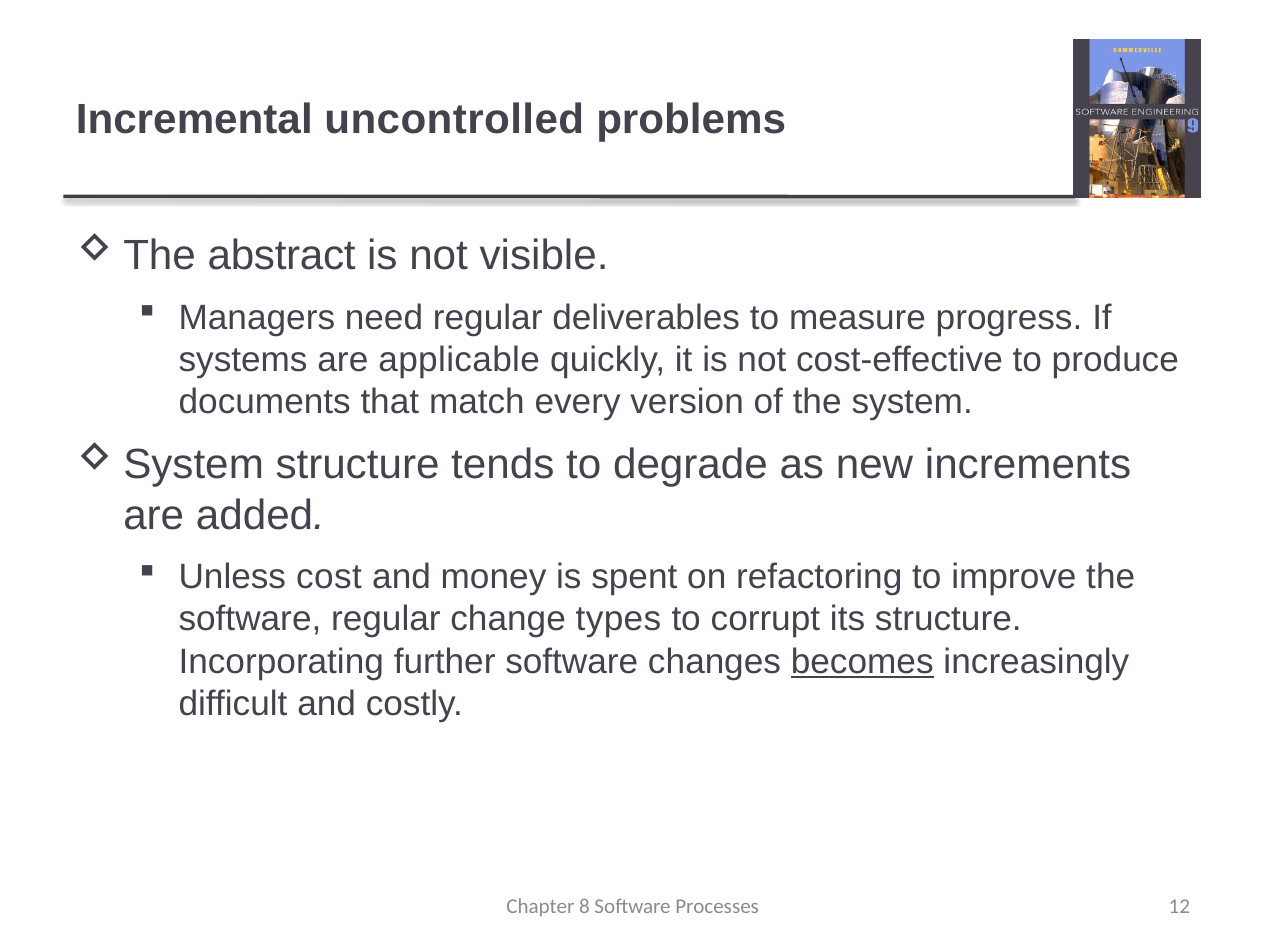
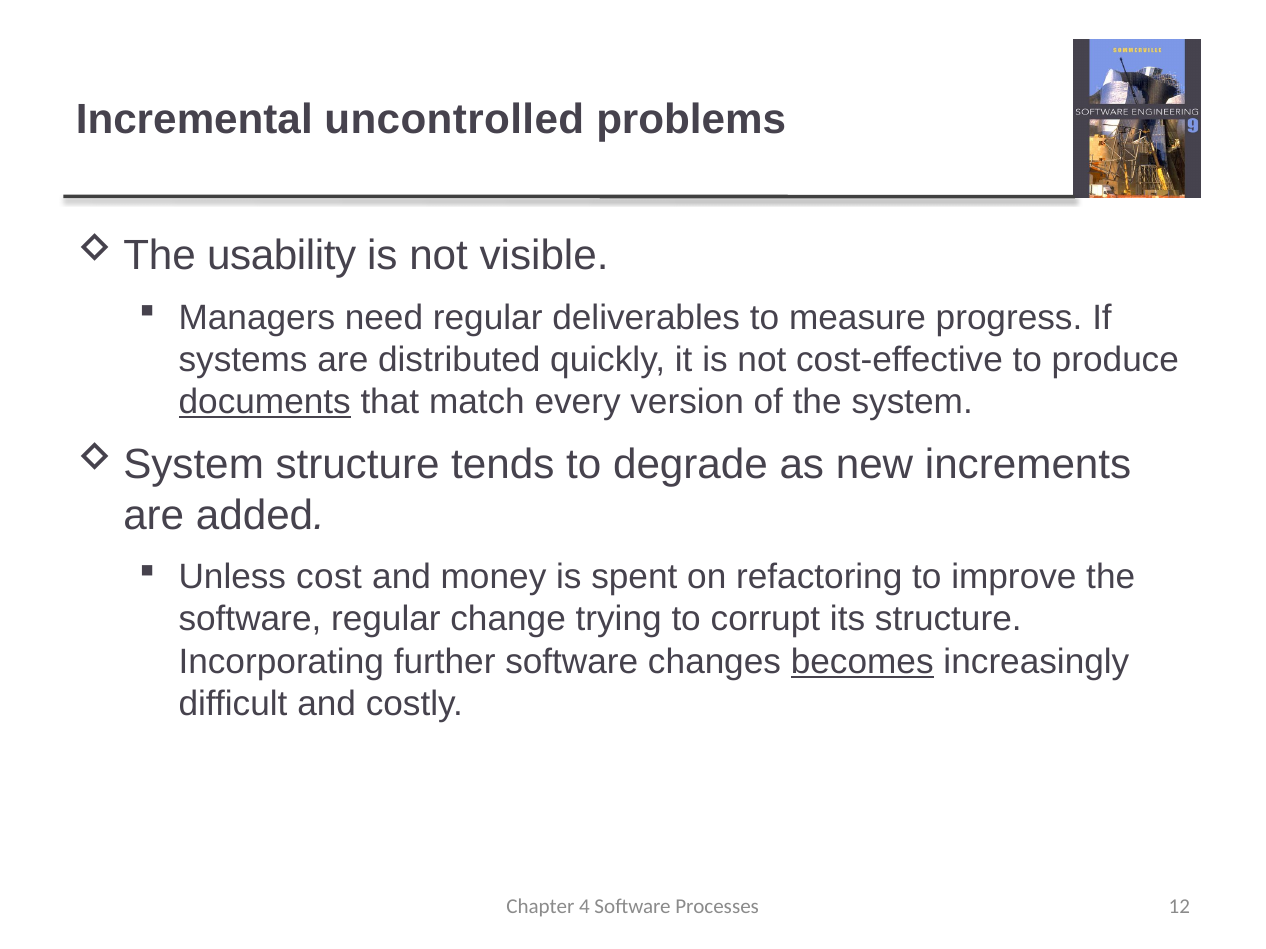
abstract: abstract -> usability (282, 256)
applicable: applicable -> distributed (459, 360)
documents underline: none -> present (265, 402)
types: types -> trying (619, 620)
8: 8 -> 4 (584, 907)
